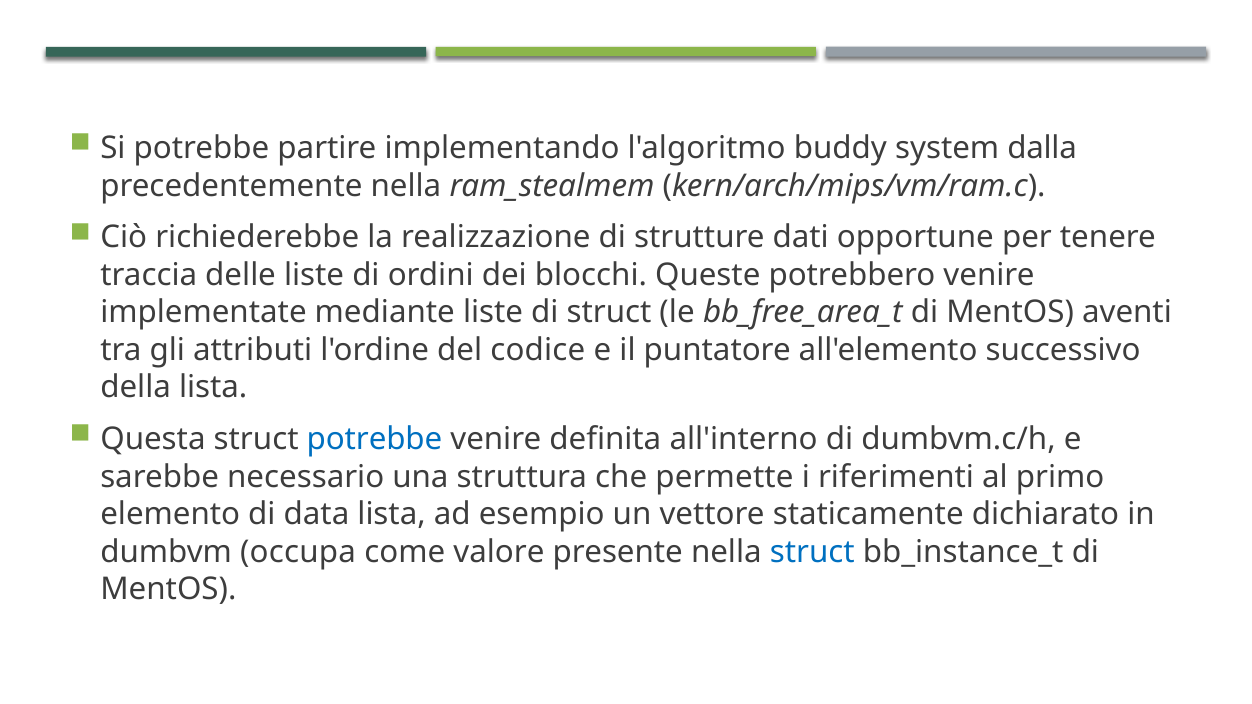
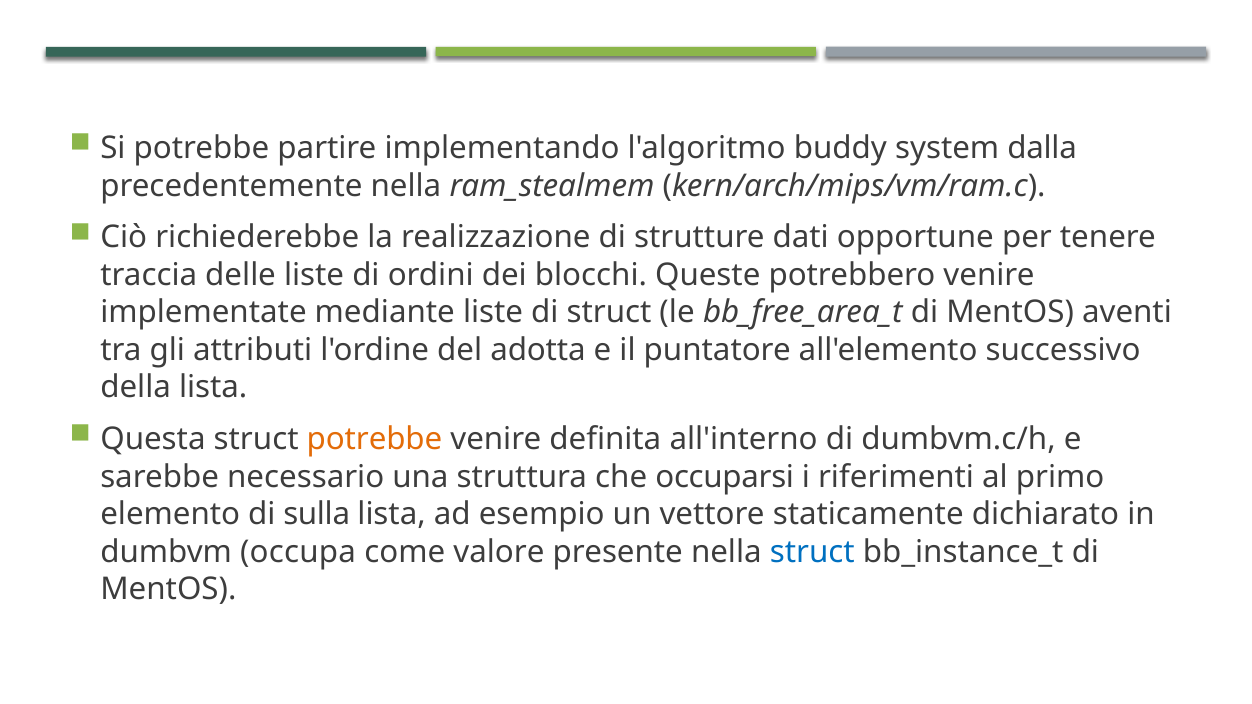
codice: codice -> adotta (538, 350)
potrebbe colour: blue -> orange (375, 439)
permette: permette -> occuparsi (725, 477)
data: data -> sulla (317, 514)
